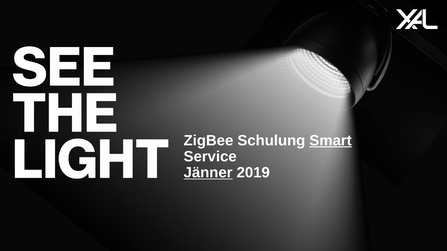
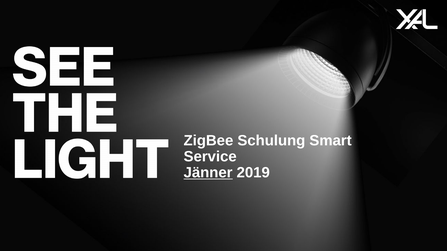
Smart underline: present -> none (331, 141)
